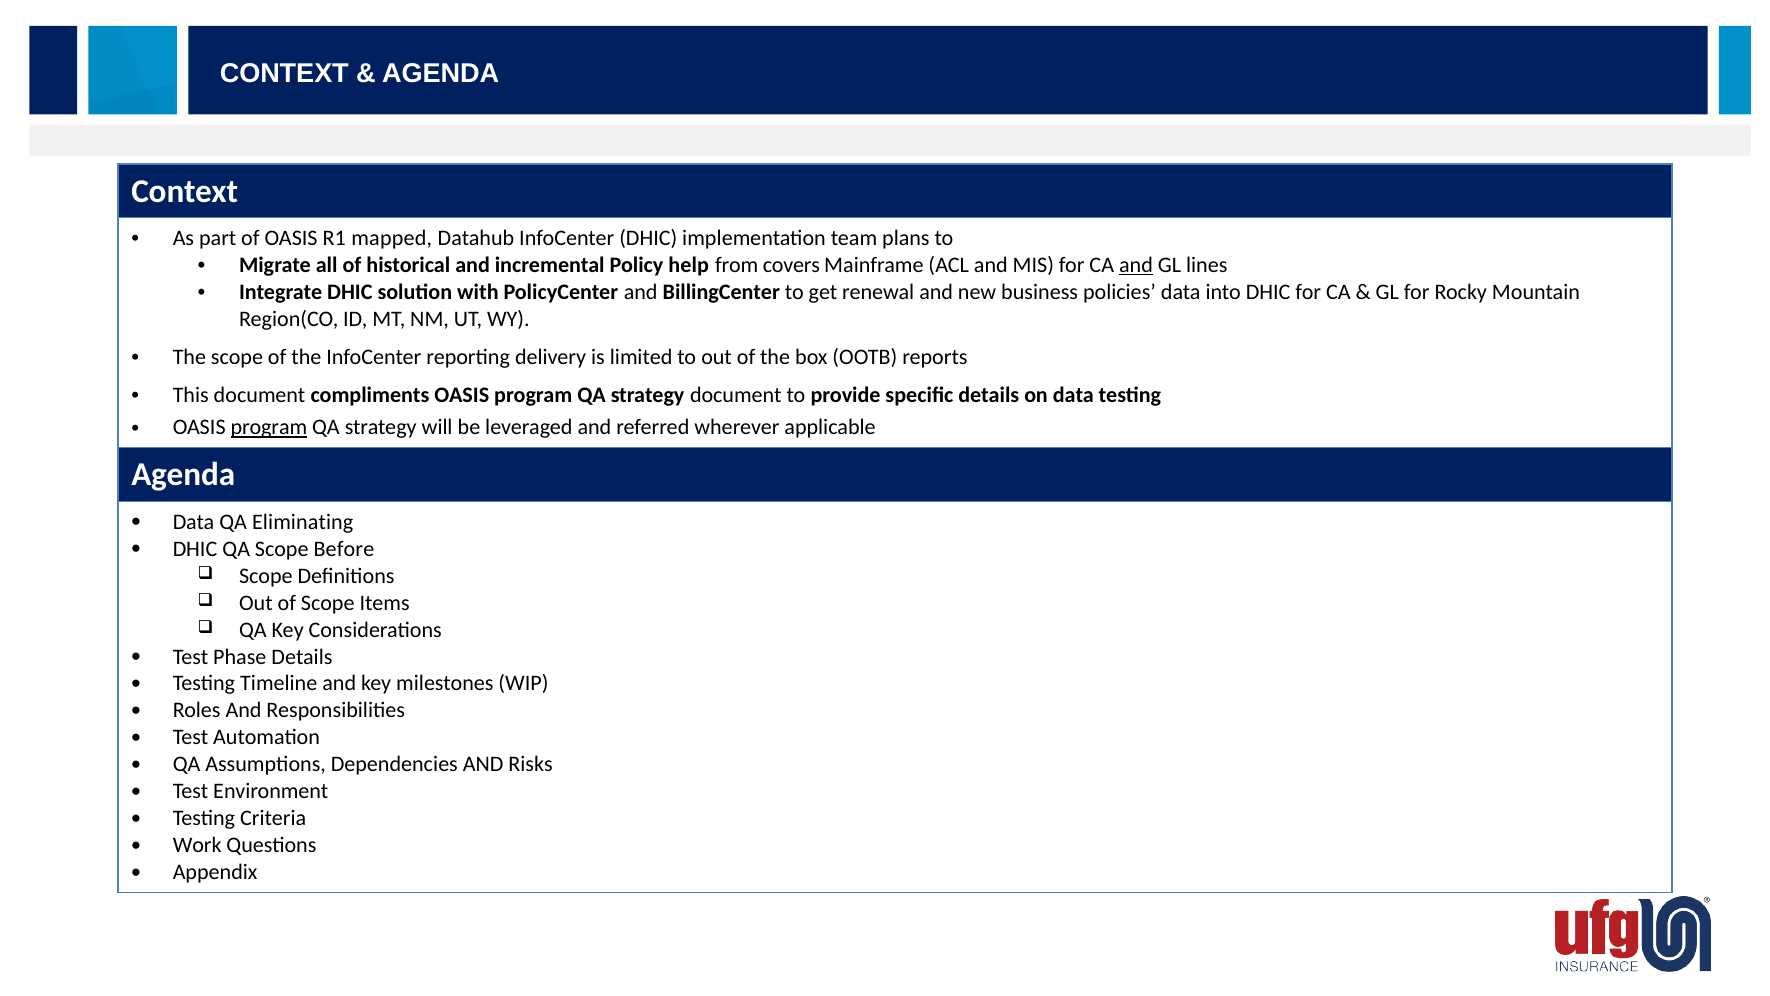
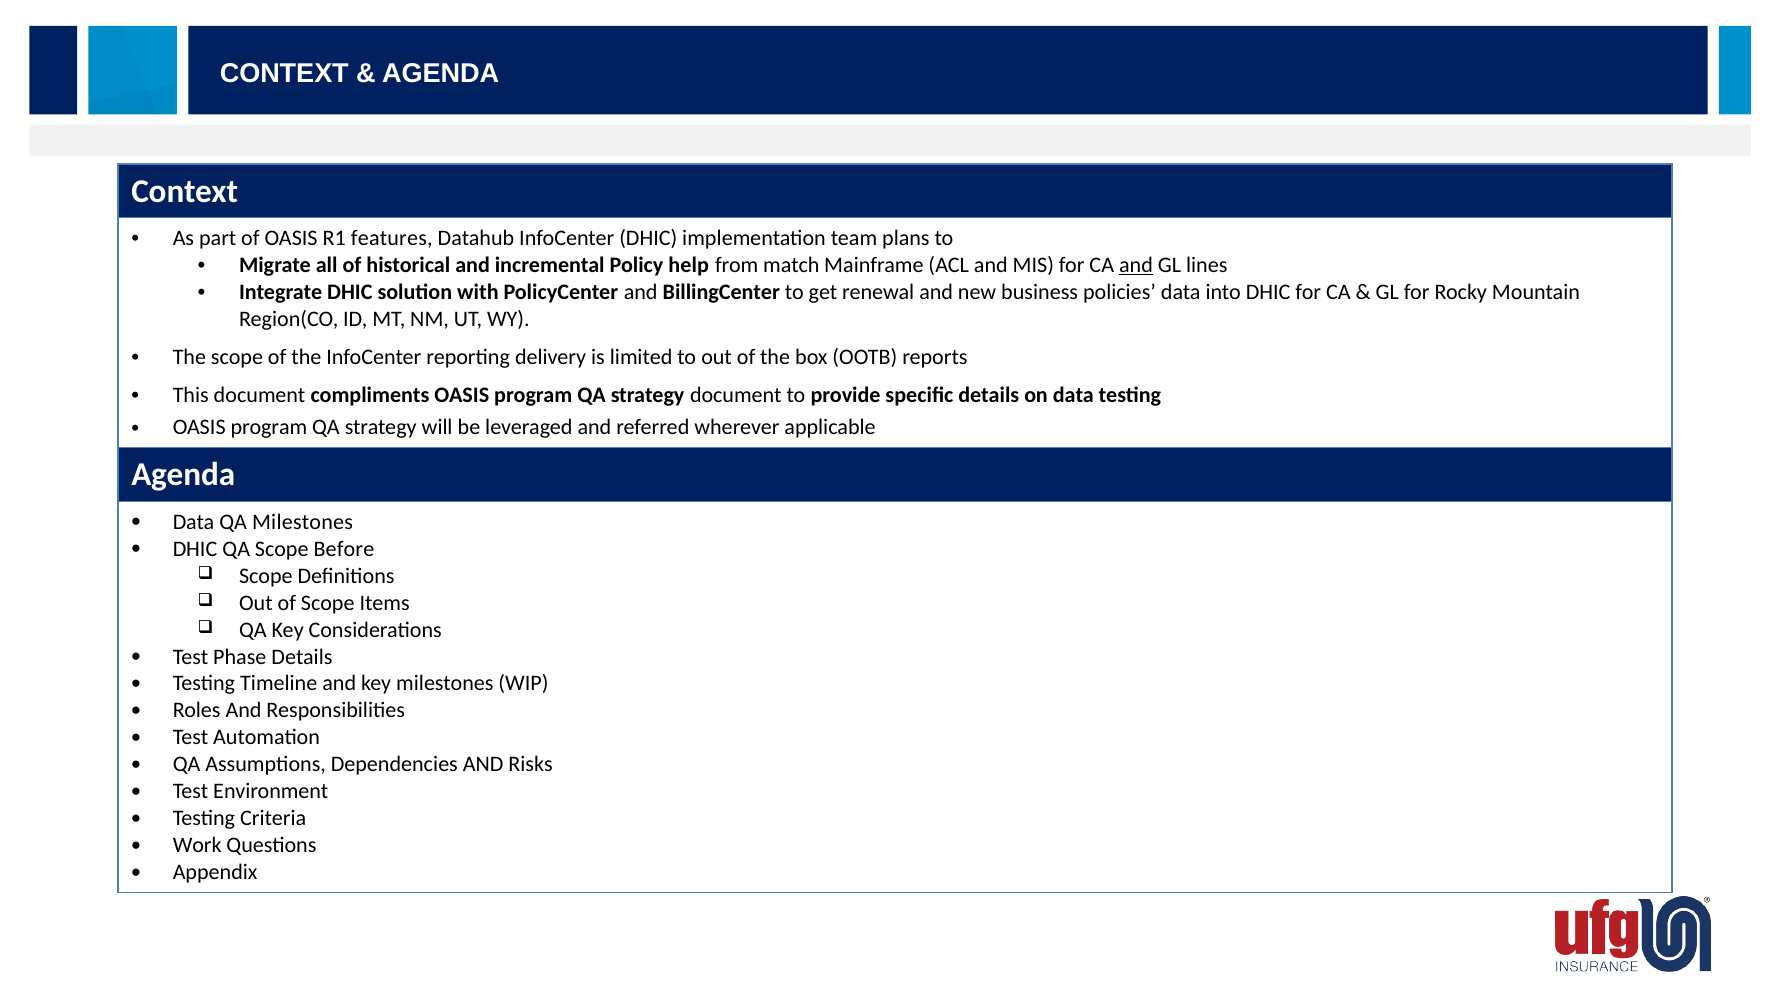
mapped: mapped -> features (392, 238)
covers: covers -> match (791, 265)
program underline: present -> none (269, 427)
QA Eliminating: Eliminating -> Milestones (303, 522)
